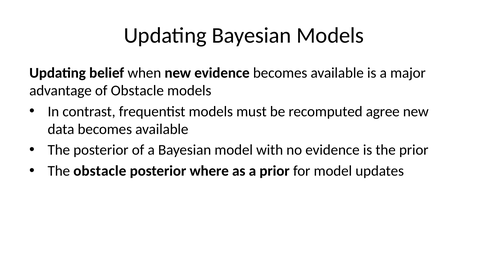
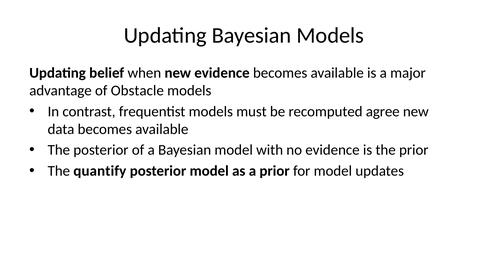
The obstacle: obstacle -> quantify (100, 171)
posterior where: where -> model (209, 171)
